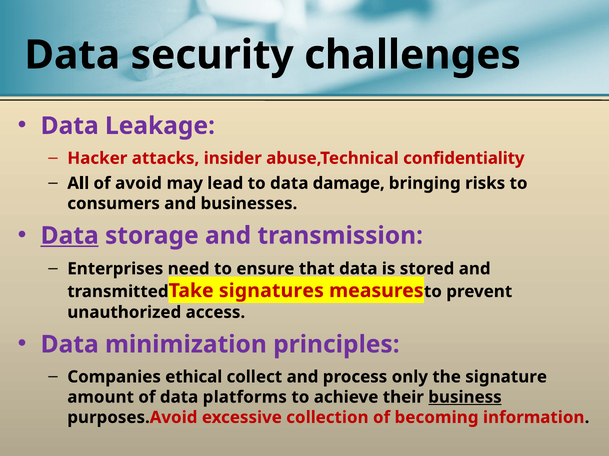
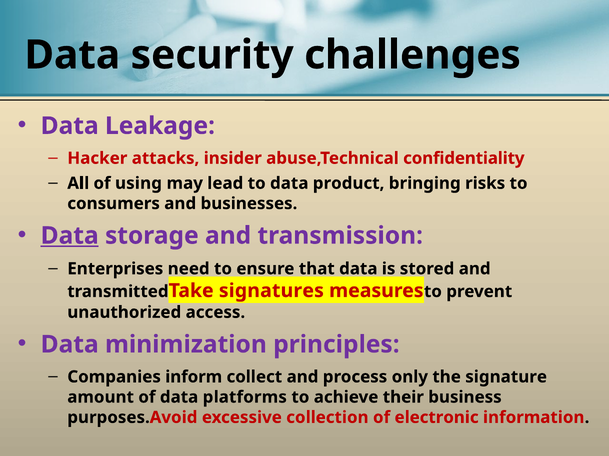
avoid: avoid -> using (138, 184)
damage: damage -> product (349, 184)
ethical: ethical -> inform (194, 377)
business underline: present -> none (465, 398)
becoming: becoming -> electronic (437, 418)
